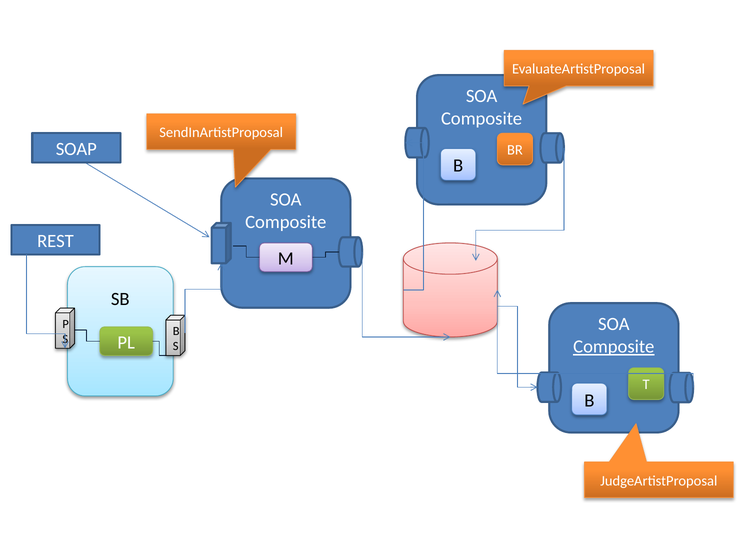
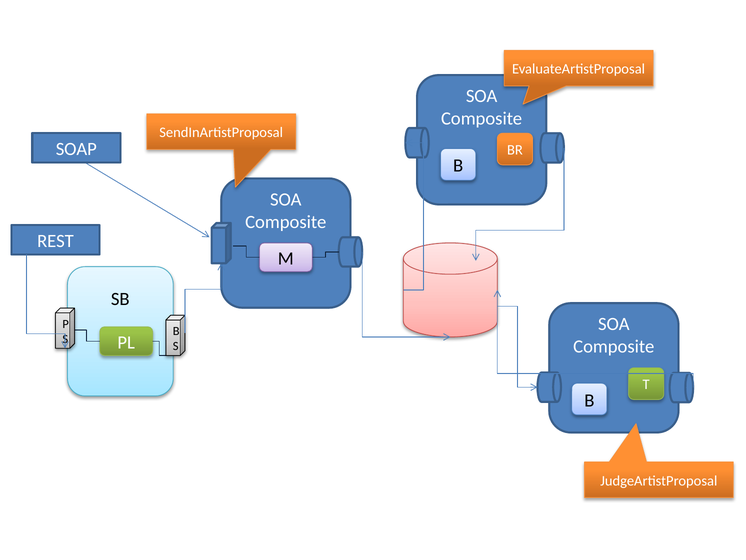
Composite underline: present -> none (614, 346)
